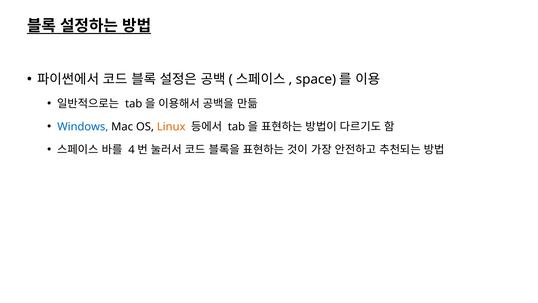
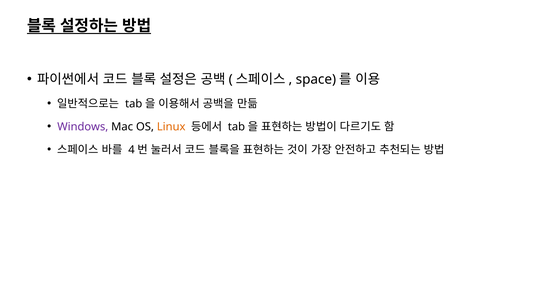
Windows colour: blue -> purple (83, 126)
